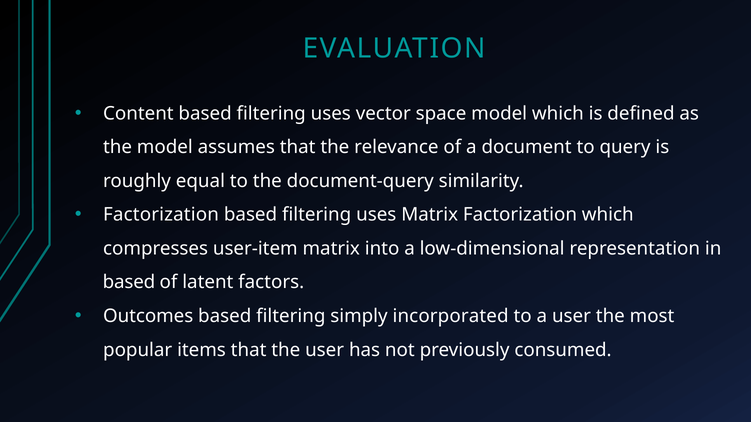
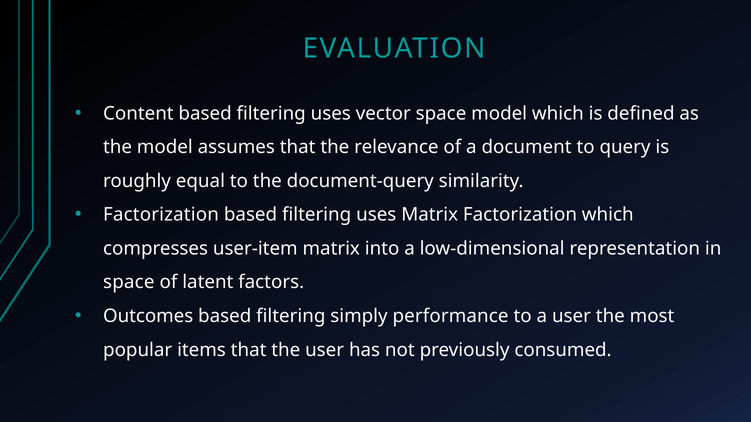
based: based -> space (129, 283)
incorporated: incorporated -> performance (451, 316)
